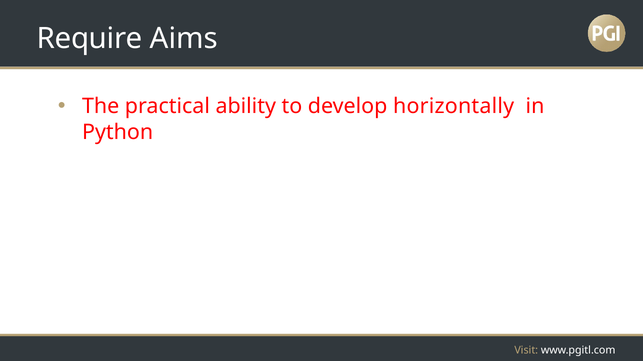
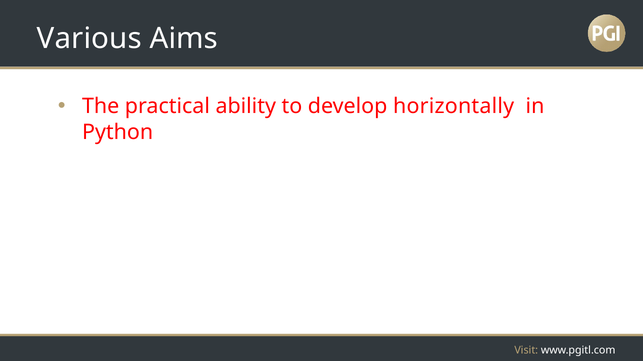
Require: Require -> Various (89, 39)
